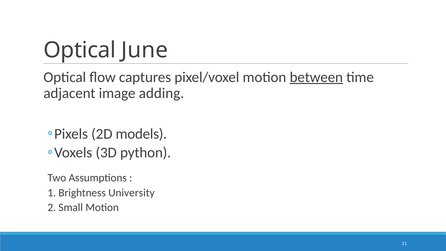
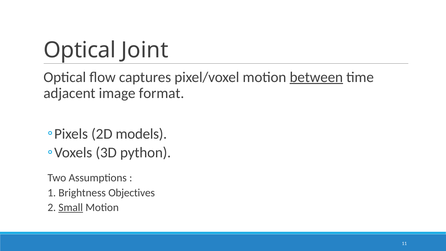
June: June -> Joint (145, 50)
adding: adding -> format (162, 93)
University: University -> Objectives (132, 193)
Small underline: none -> present (71, 207)
